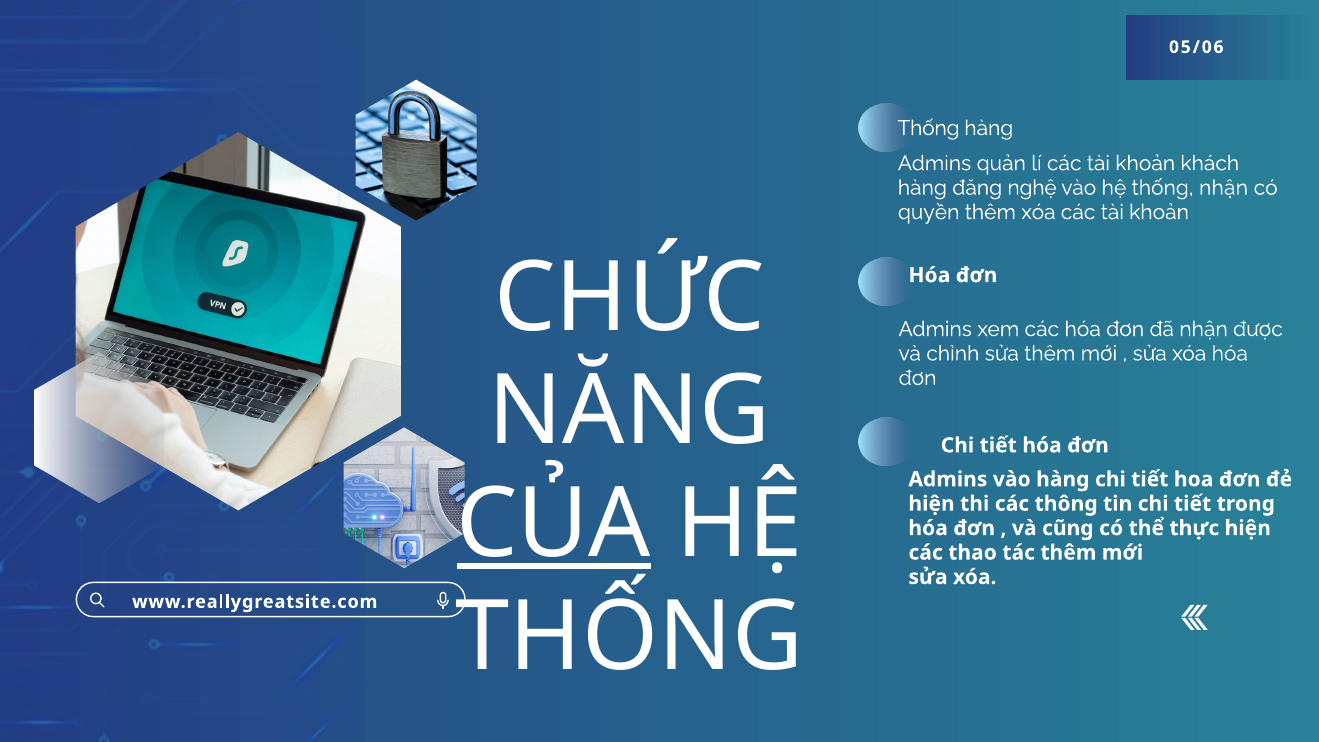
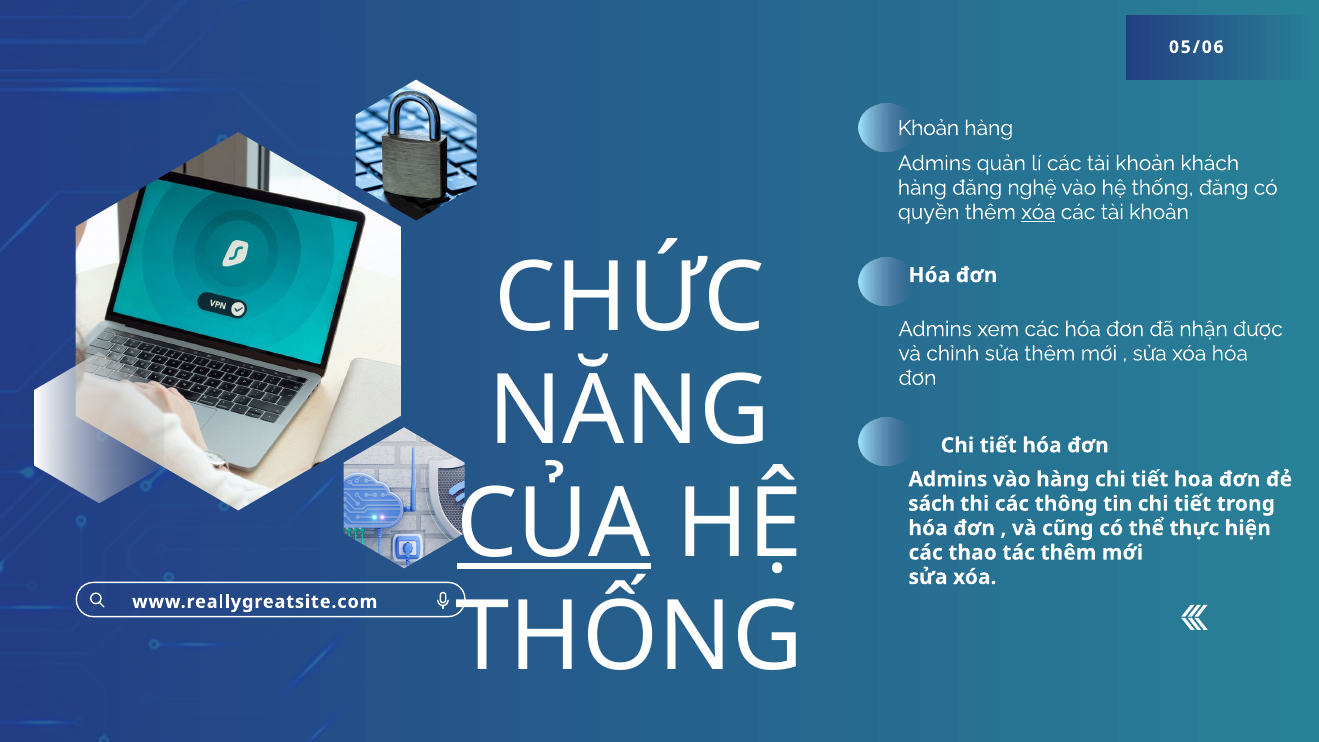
Thống: Thống -> Khoản (928, 128)
thống nhận: nhận -> đăng (1224, 188)
xóa underline: none -> present (1038, 212)
hiện: hiện -> sách (932, 504)
